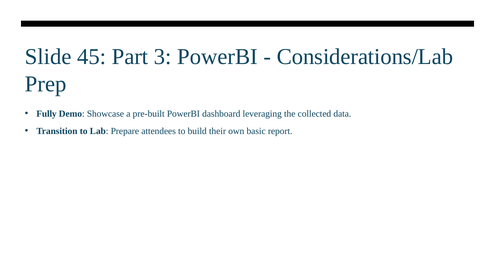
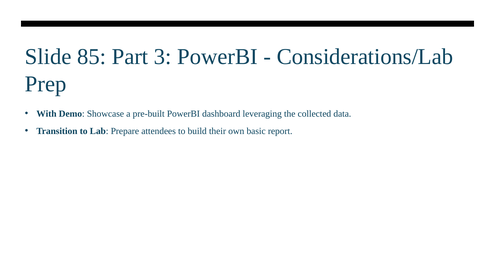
45: 45 -> 85 (92, 57)
Fully: Fully -> With (46, 114)
